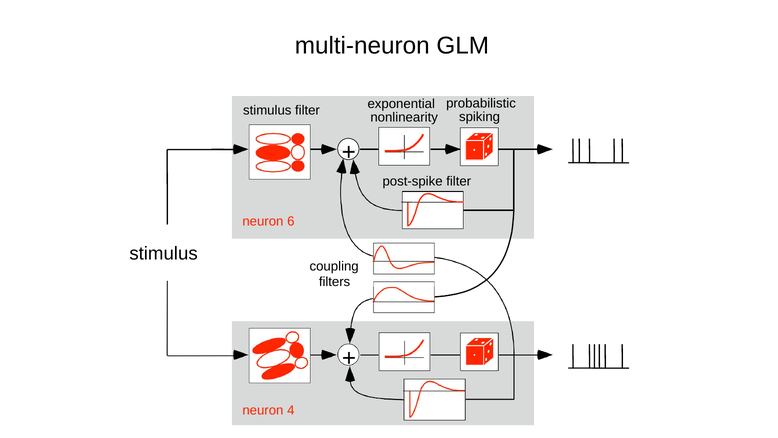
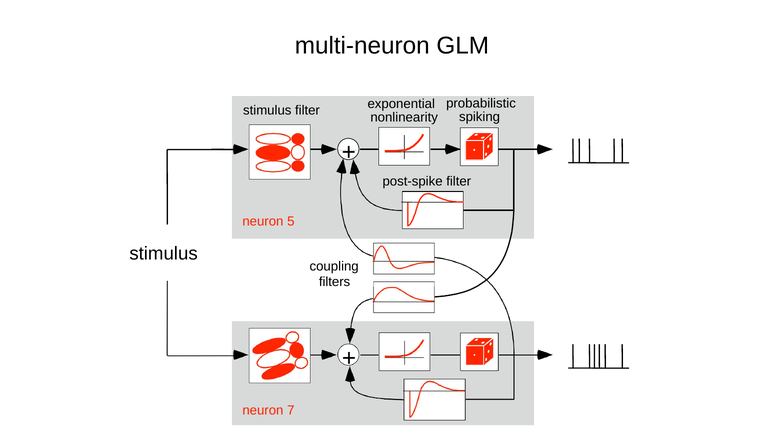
6: 6 -> 5 (291, 221)
4: 4 -> 7 (291, 410)
